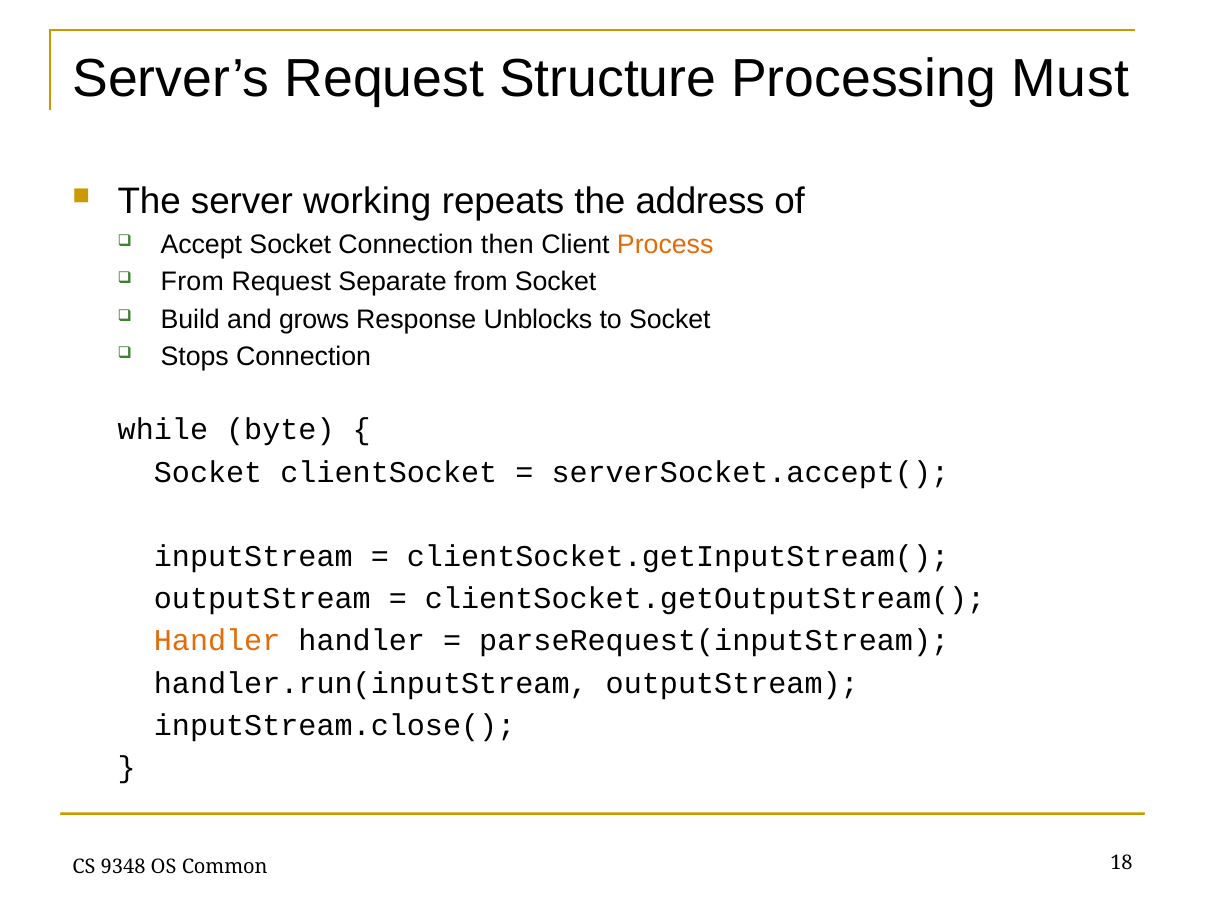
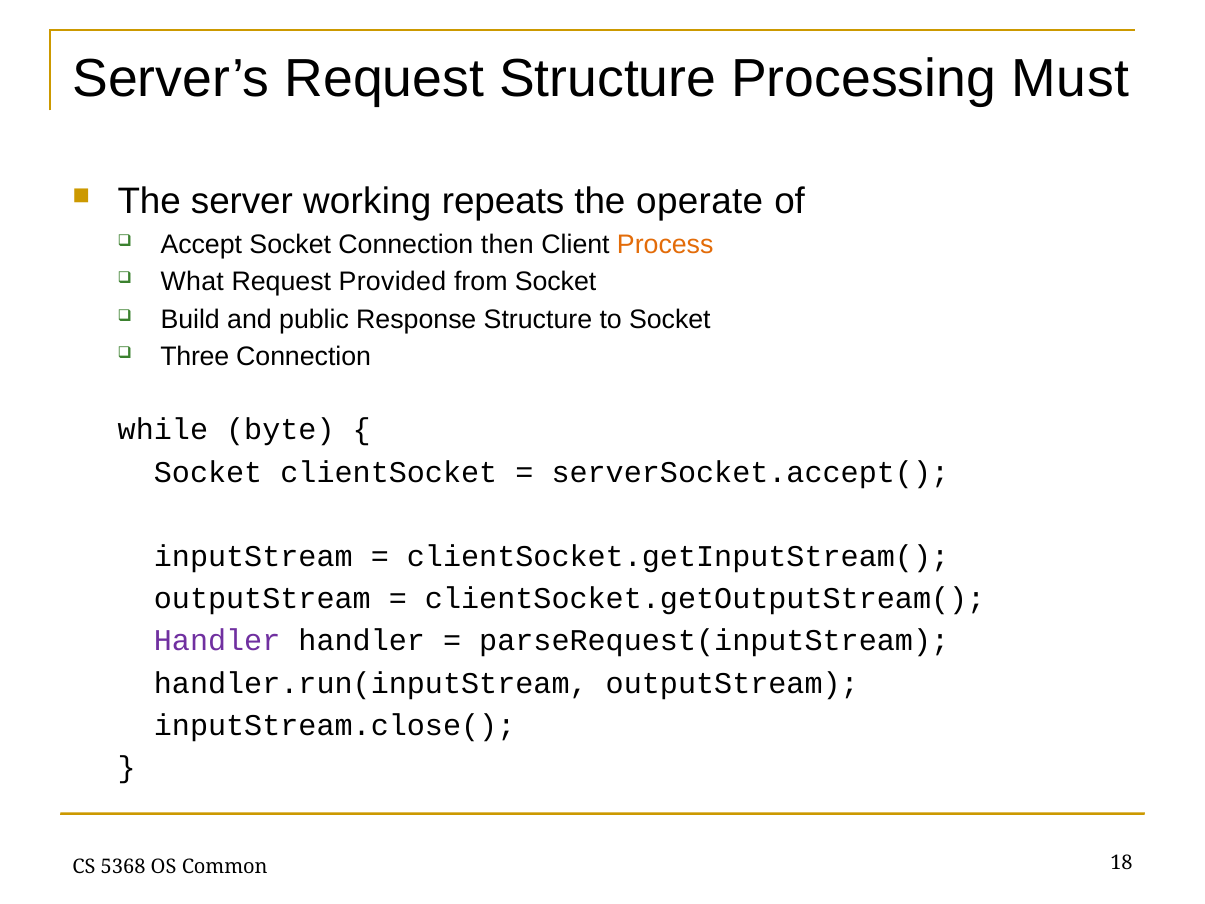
address: address -> operate (700, 201)
From: From -> What (192, 282)
Separate: Separate -> Provided (392, 282)
grows: grows -> public (314, 319)
Response Unblocks: Unblocks -> Structure (538, 319)
Stops: Stops -> Three (195, 357)
Handler colour: orange -> purple (217, 641)
9348: 9348 -> 5368 (123, 867)
